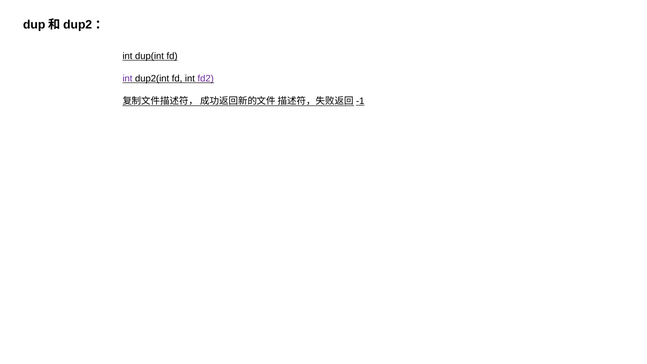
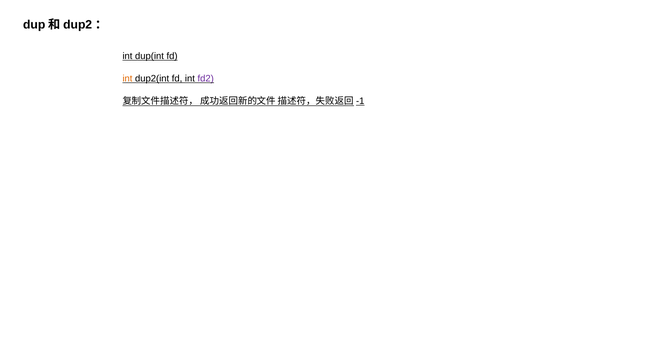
int colour: purple -> orange (127, 79)
